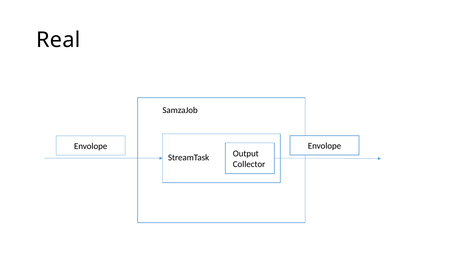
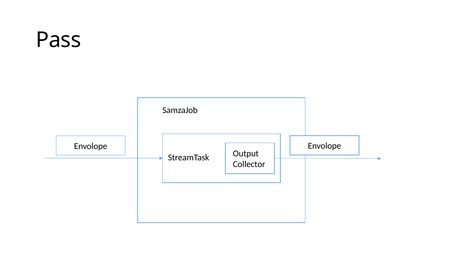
Real: Real -> Pass (59, 40)
